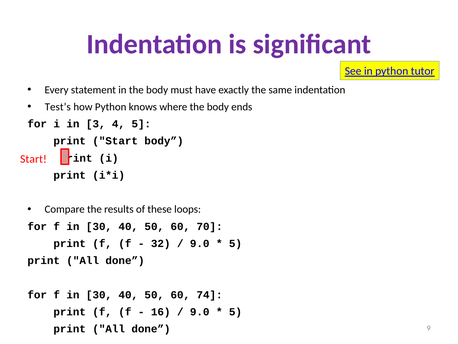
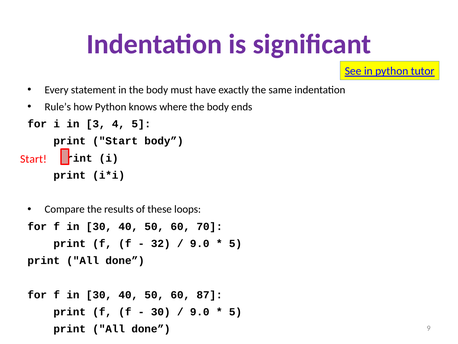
Test’s: Test’s -> Rule’s (58, 107)
74: 74 -> 87 (210, 294)
16: 16 -> 30 (161, 311)
